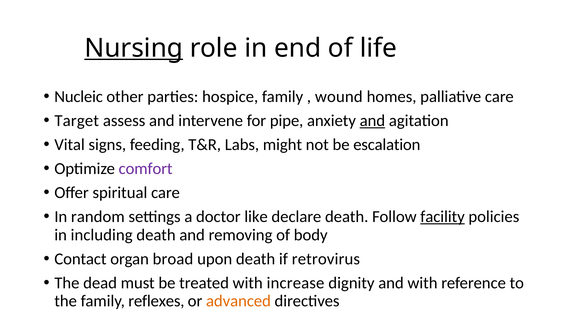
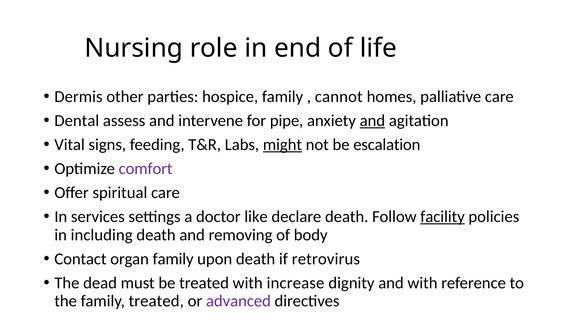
Nursing underline: present -> none (134, 48)
Nucleic: Nucleic -> Dermis (78, 97)
wound: wound -> cannot (339, 97)
Target: Target -> Dental (77, 121)
might underline: none -> present (282, 145)
random: random -> services (98, 217)
organ broad: broad -> family (173, 259)
family reflexes: reflexes -> treated (156, 301)
advanced colour: orange -> purple (238, 301)
